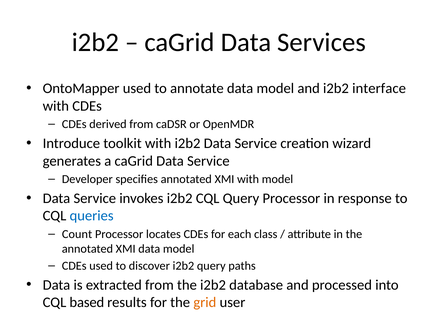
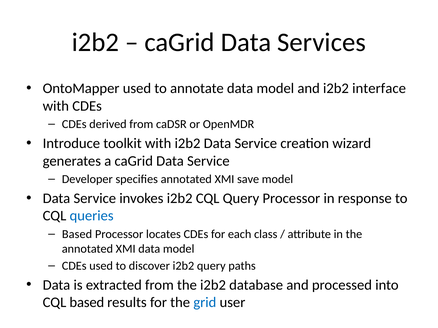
XMI with: with -> save (248, 179)
Count: Count -> Based (77, 235)
grid colour: orange -> blue (205, 303)
